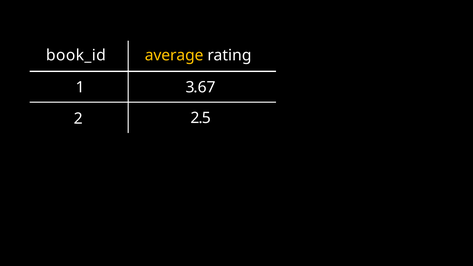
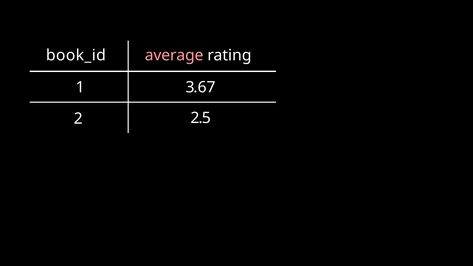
average colour: yellow -> pink (174, 55)
